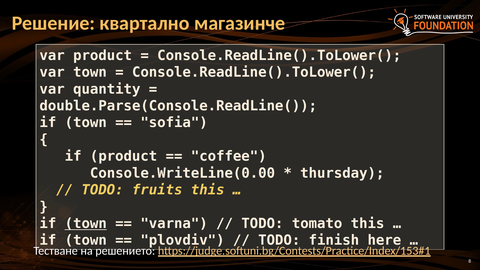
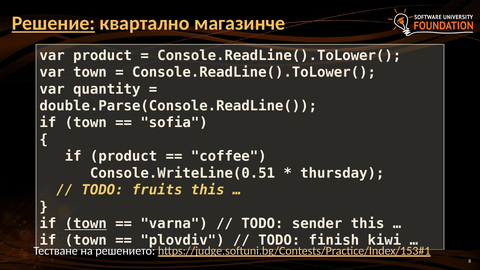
Решение underline: none -> present (53, 23)
Console.WriteLine(0.00: Console.WriteLine(0.00 -> Console.WriteLine(0.51 (182, 173)
tomato: tomato -> sender (317, 224)
here: here -> kiwi (384, 240)
